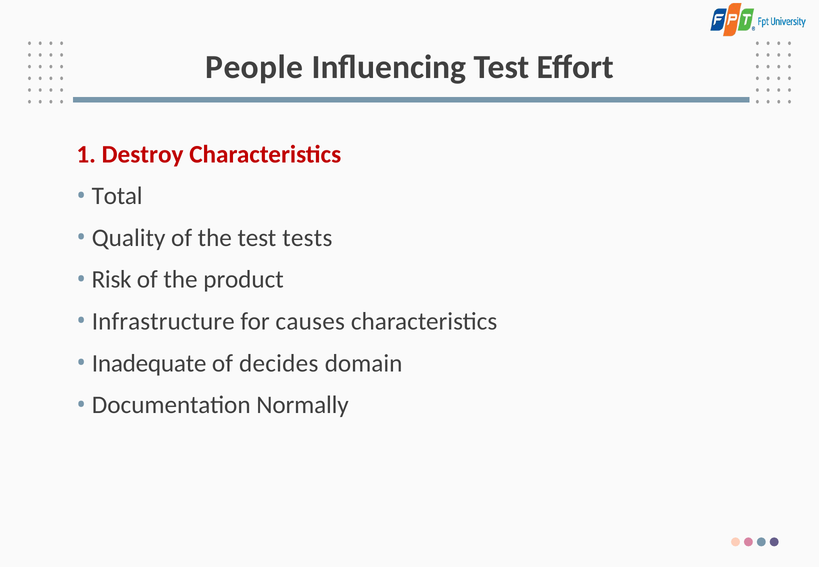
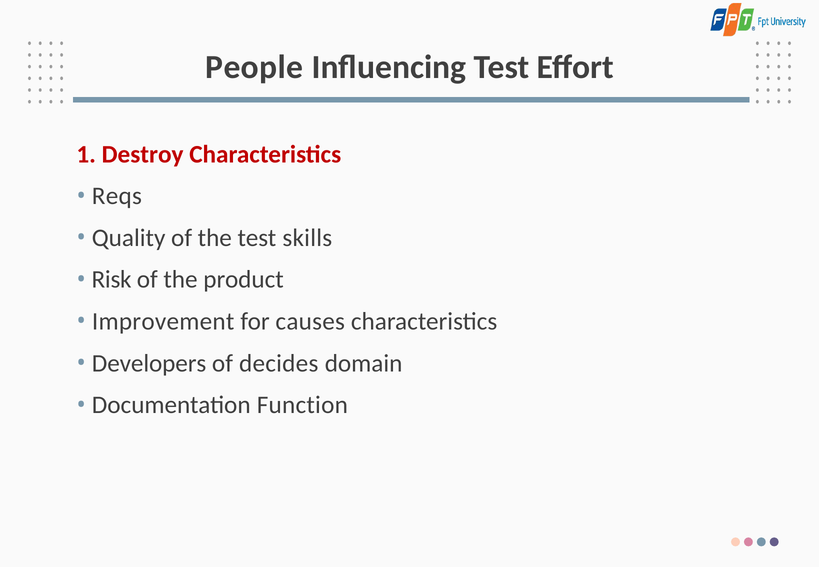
Total: Total -> Reqs (117, 196)
tests: tests -> skills (307, 238)
Infrastructure: Infrastructure -> Improvement (163, 321)
Inadequate: Inadequate -> Developers (149, 363)
Normally: Normally -> Function (302, 405)
